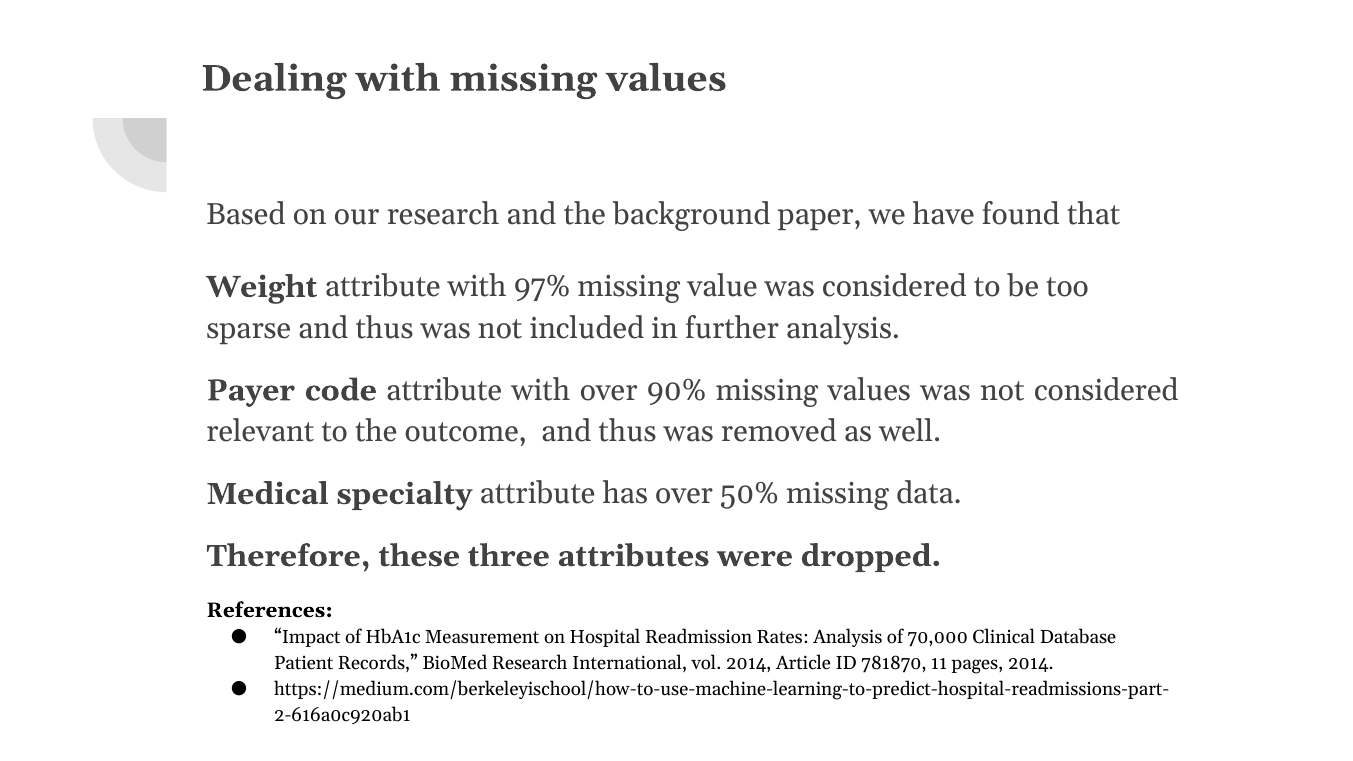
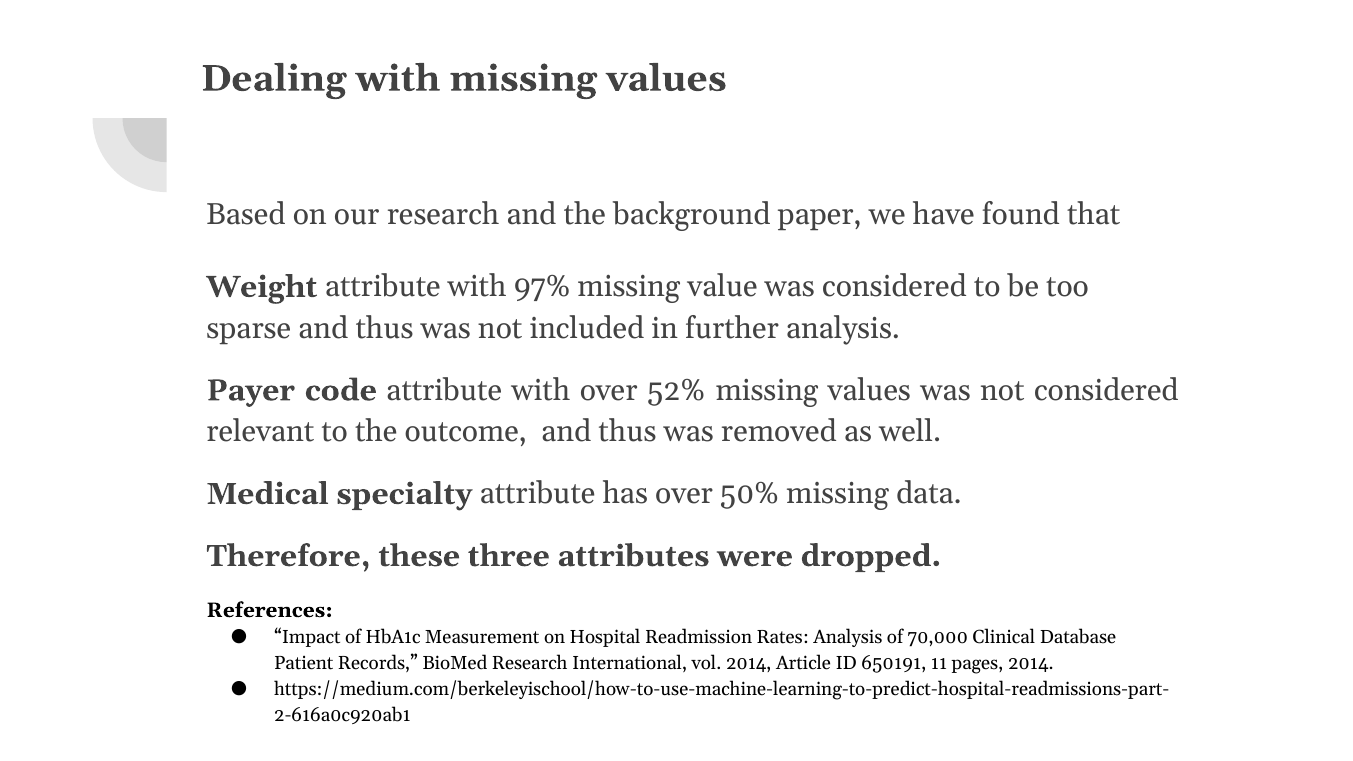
90%: 90% -> 52% (676, 390)
781870: 781870 -> 650191 (894, 663)
